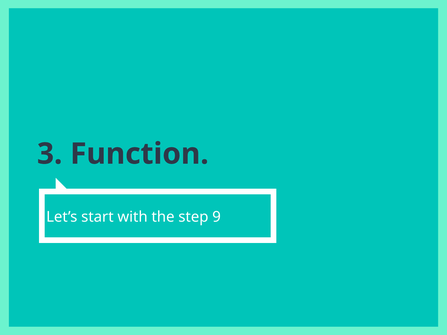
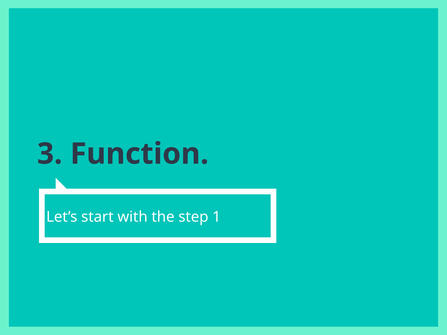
9: 9 -> 1 (217, 217)
